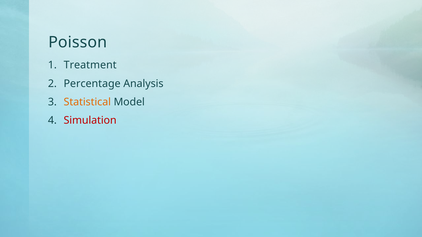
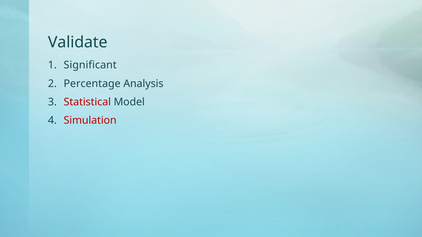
Poisson: Poisson -> Validate (78, 43)
Treatment: Treatment -> Significant (90, 65)
Statistical colour: orange -> red (87, 102)
